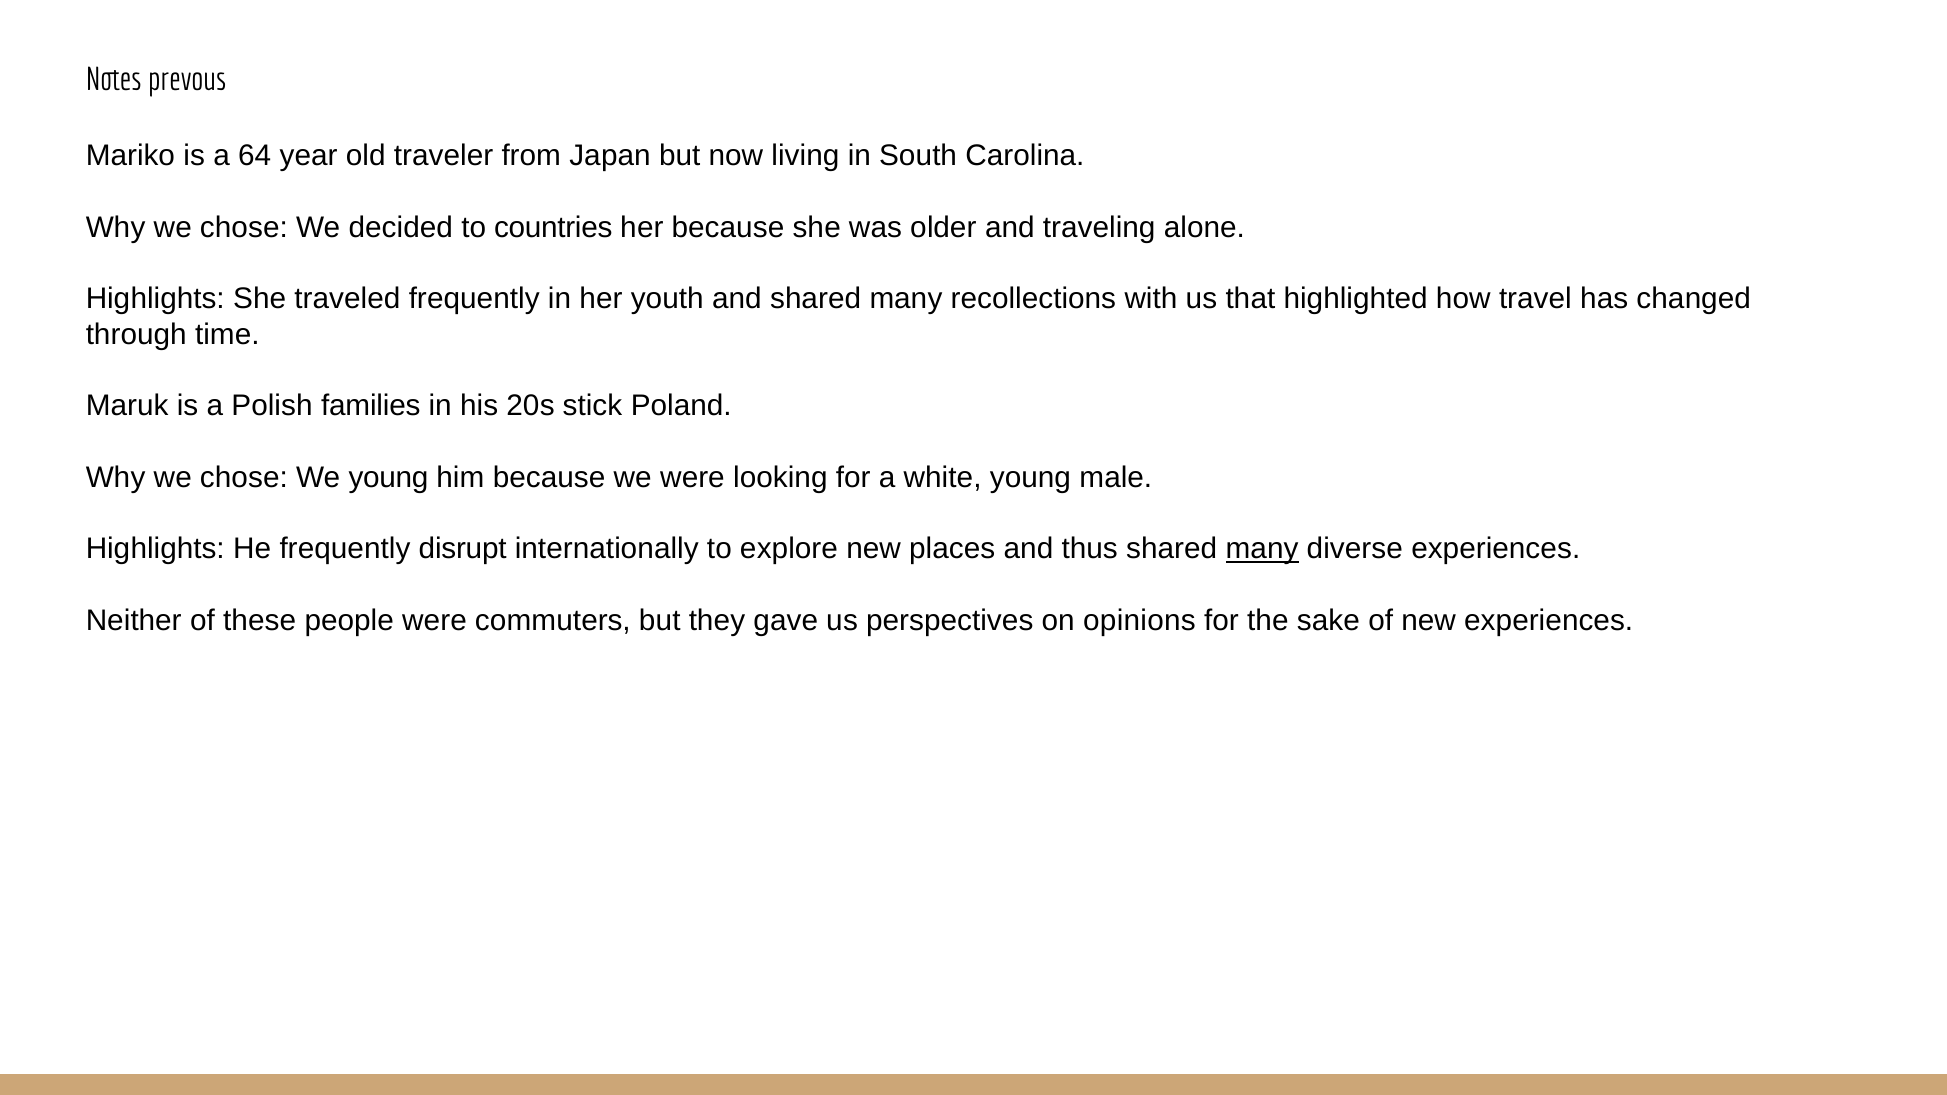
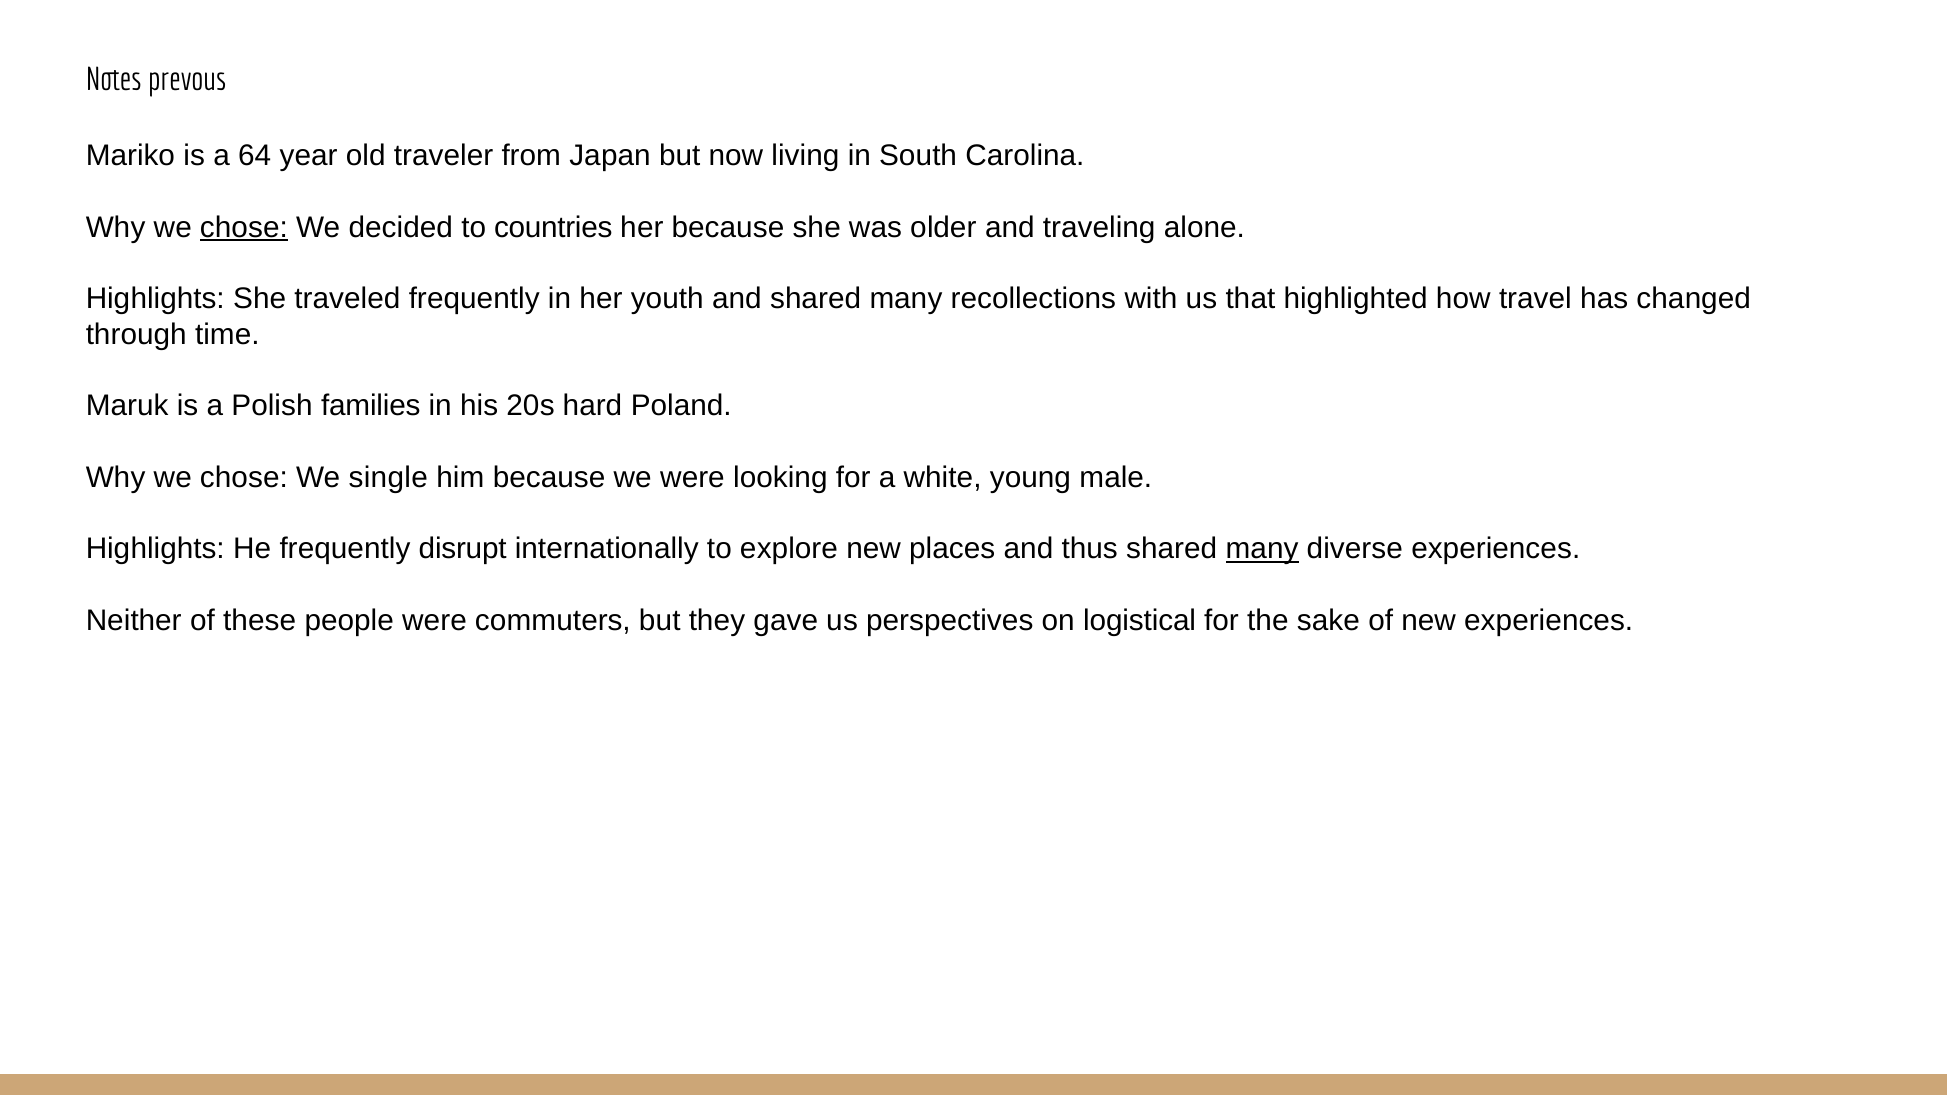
chose underline: none -> present (244, 228)
stick: stick -> hard (592, 406)
We young: young -> single (388, 478)
opinions: opinions -> logistical (1140, 620)
